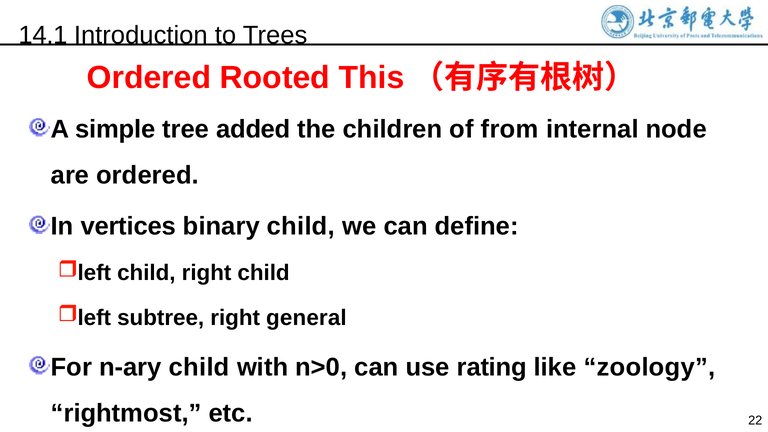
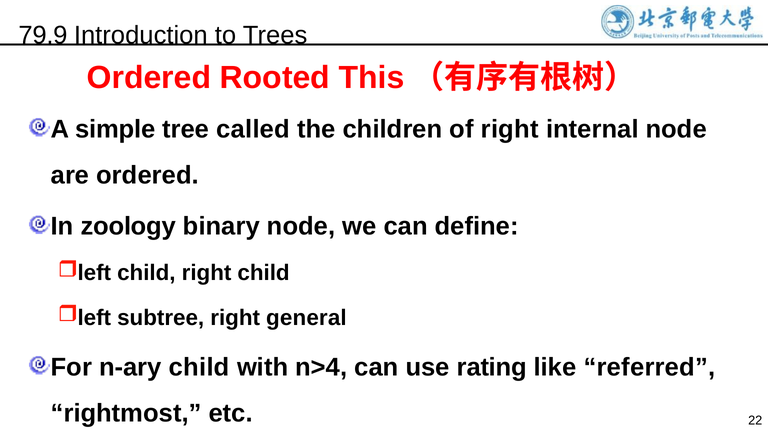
14.1: 14.1 -> 79.9 (43, 35)
added: added -> called (253, 129)
of from: from -> right (510, 129)
vertices: vertices -> zoology (128, 226)
binary child: child -> node (301, 226)
n>0: n>0 -> n>4 (321, 367)
zoology: zoology -> referred (649, 367)
